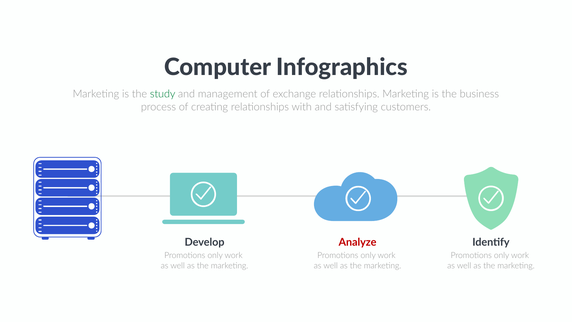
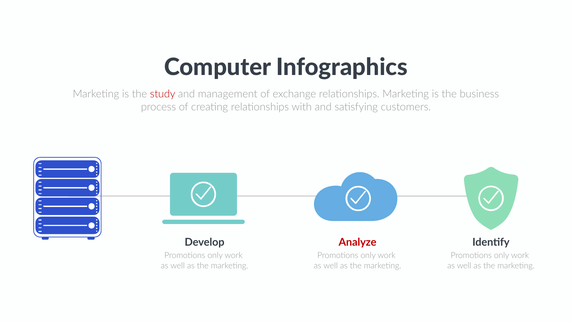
study colour: green -> red (163, 94)
